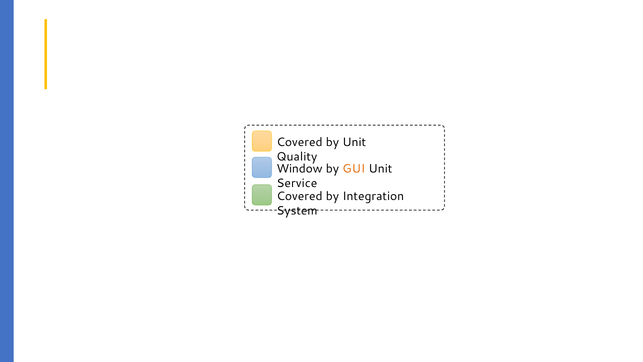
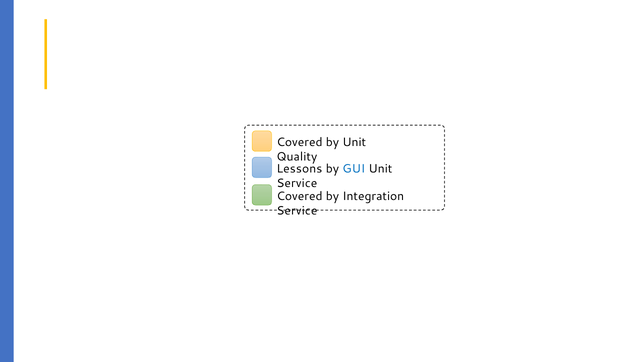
Window: Window -> Lessons (299, 168)
GUI colour: orange -> blue (354, 168)
System: System -> Service (297, 210)
